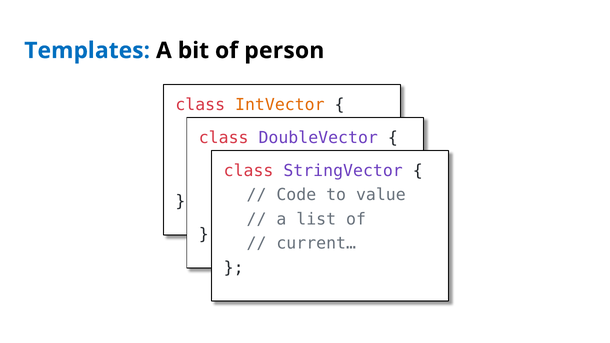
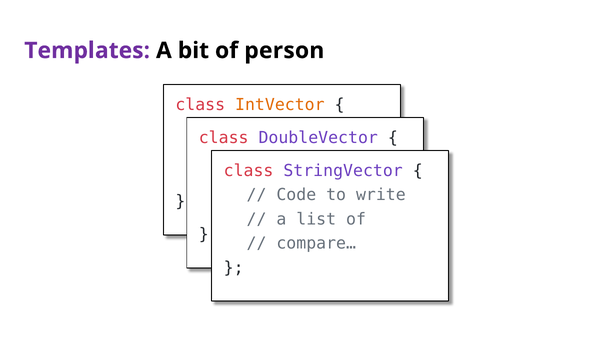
Templates colour: blue -> purple (87, 51)
value: value -> write (381, 195)
current…: current… -> compare… (316, 243)
